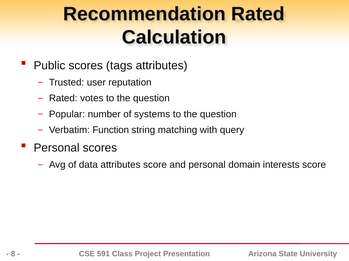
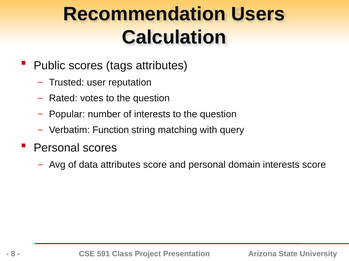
Recommendation Rated: Rated -> Users (258, 14)
of systems: systems -> interests (152, 114)
